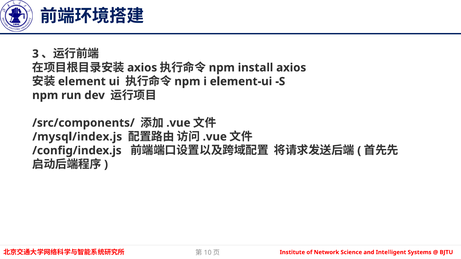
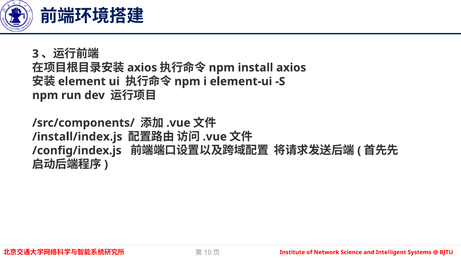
/mysql/index.js: /mysql/index.js -> /install/index.js (77, 137)
